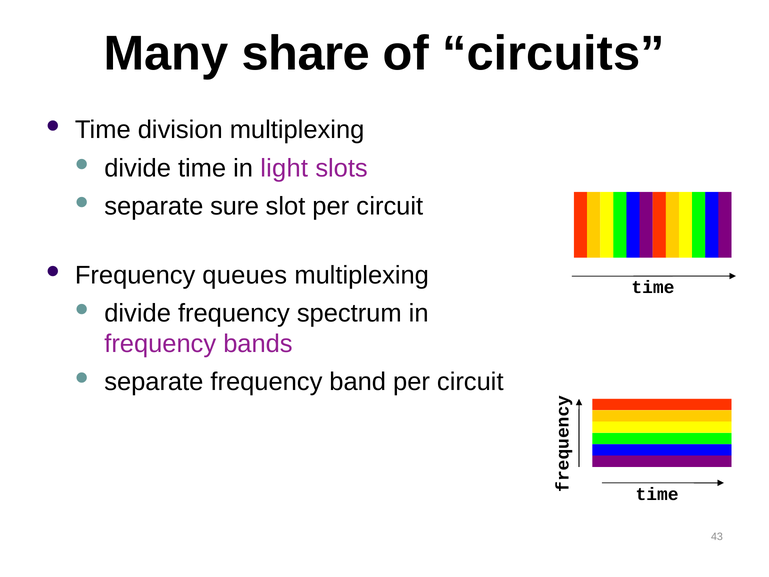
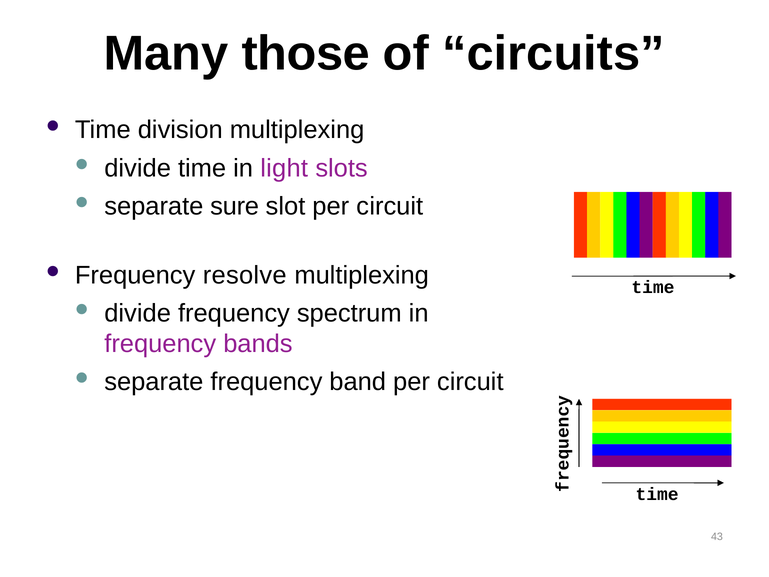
share: share -> those (306, 54)
queues: queues -> resolve (245, 275)
